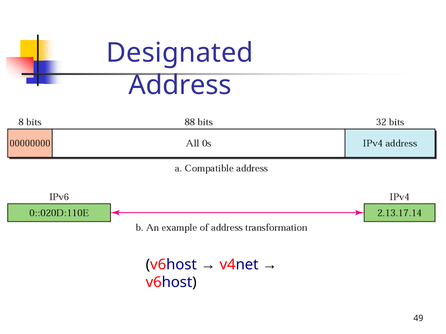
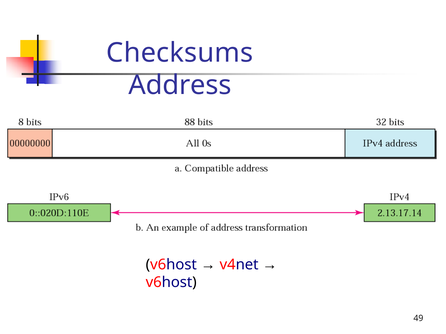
Designated: Designated -> Checksums (180, 53)
